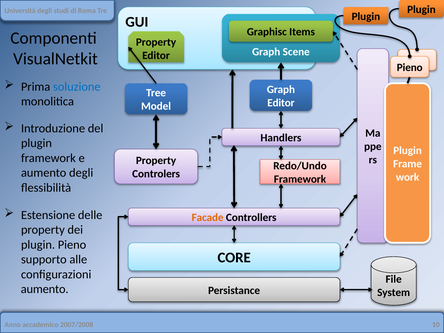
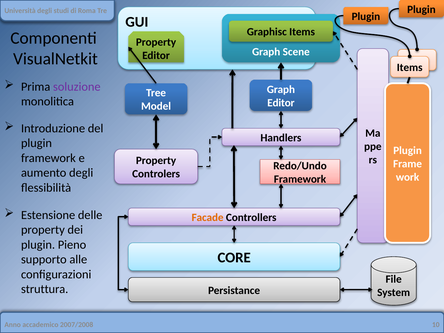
Pieno: Pieno -> Items (410, 67)
soluzione colour: blue -> purple (77, 87)
aumento: aumento -> struttura (45, 289)
